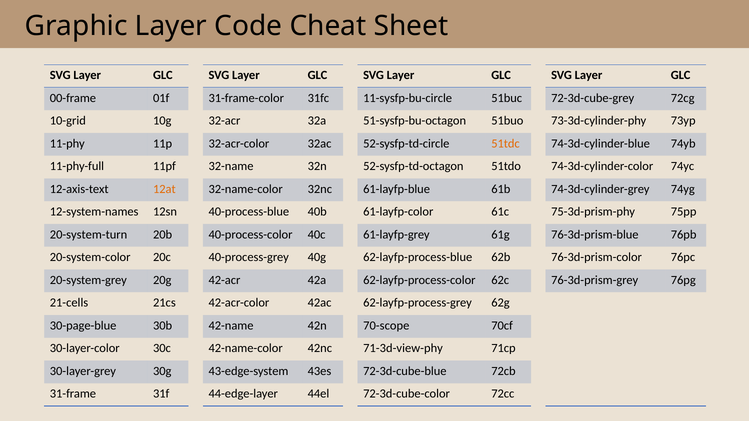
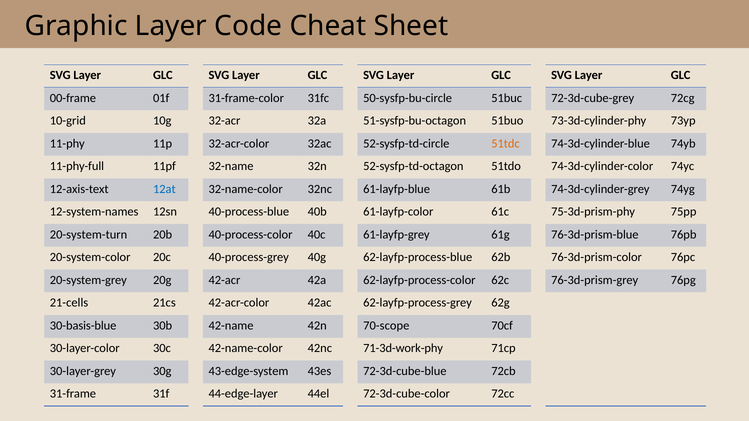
11-sysfp-bu-circle: 11-sysfp-bu-circle -> 50-sysfp-bu-circle (408, 98)
12at colour: orange -> blue (164, 189)
30-page-blue: 30-page-blue -> 30-basis-blue (83, 326)
71-3d-view-phy: 71-3d-view-phy -> 71-3d-work-phy (403, 349)
